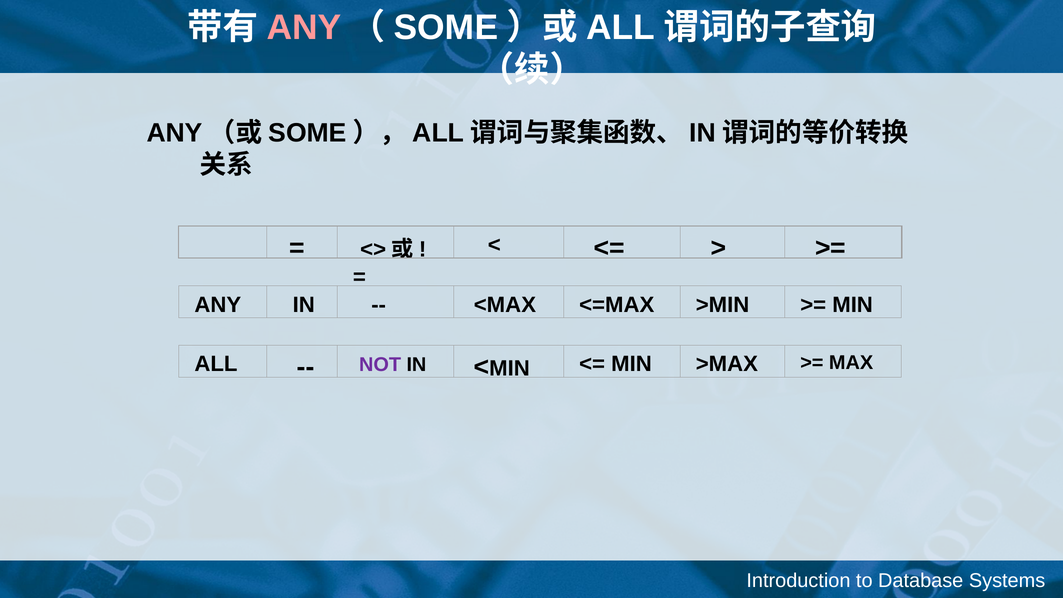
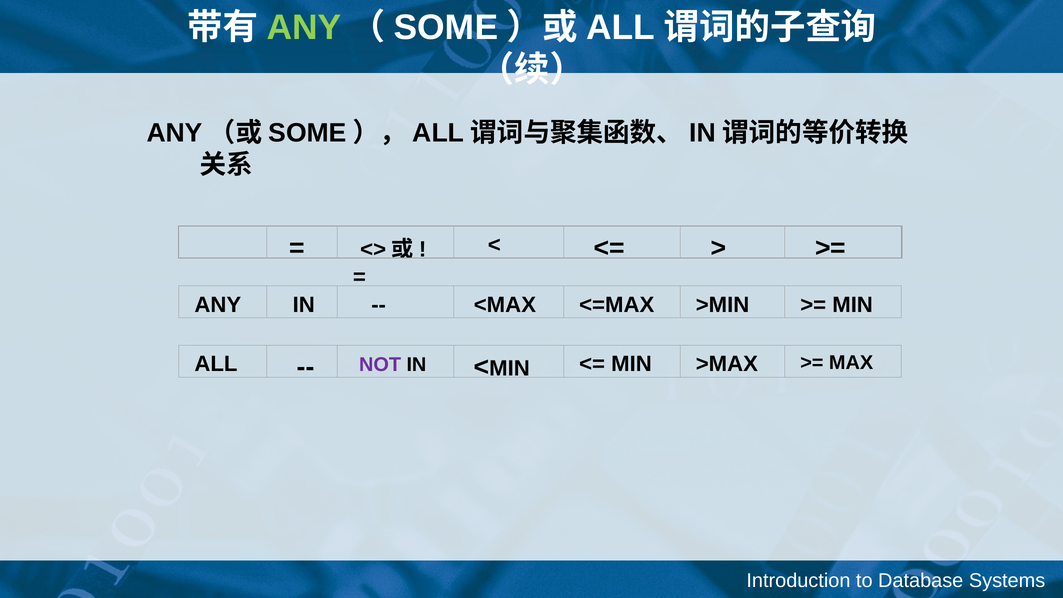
ANY colour: pink -> light green (304, 28)
